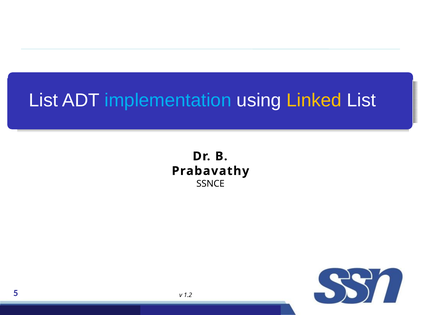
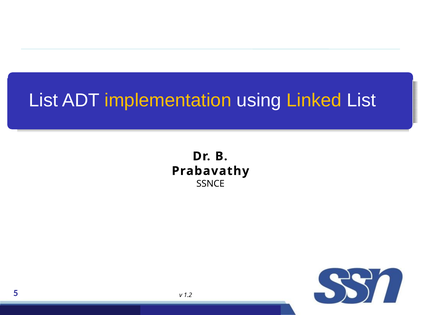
implementation colour: light blue -> yellow (168, 101)
